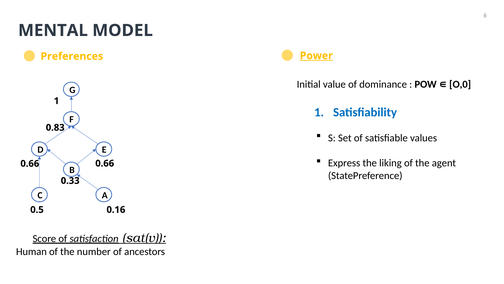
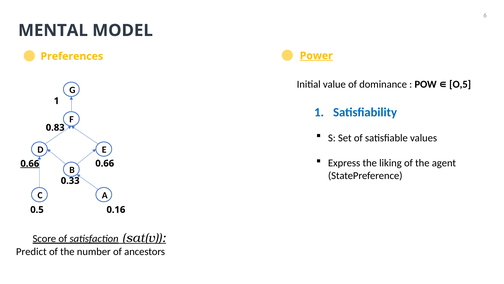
O,0: O,0 -> O,5 (460, 84)
0.66 underline: none -> present (30, 163)
Human: Human -> Predict (31, 251)
